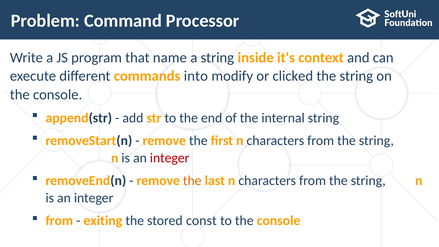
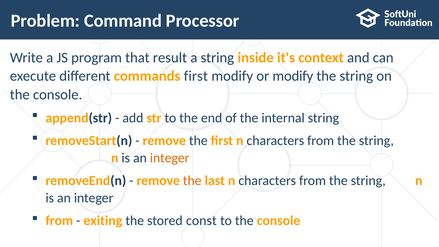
name: name -> result (170, 58)
commands into: into -> first (196, 76)
or clicked: clicked -> modify (293, 76)
integer colour: red -> orange (170, 158)
